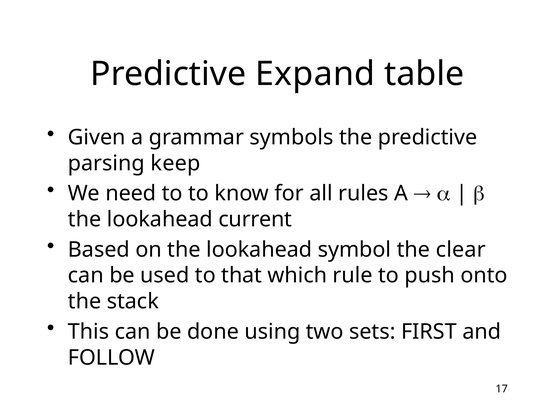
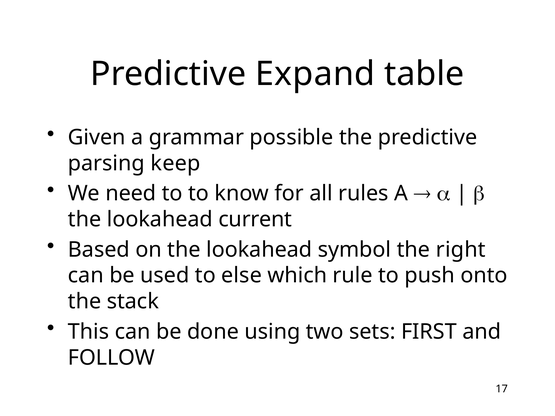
symbols: symbols -> possible (291, 137)
clear: clear -> right (461, 250)
that: that -> else (242, 276)
